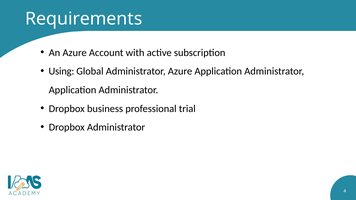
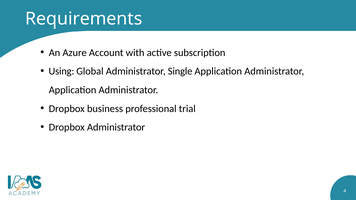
Administrator Azure: Azure -> Single (180, 71)
